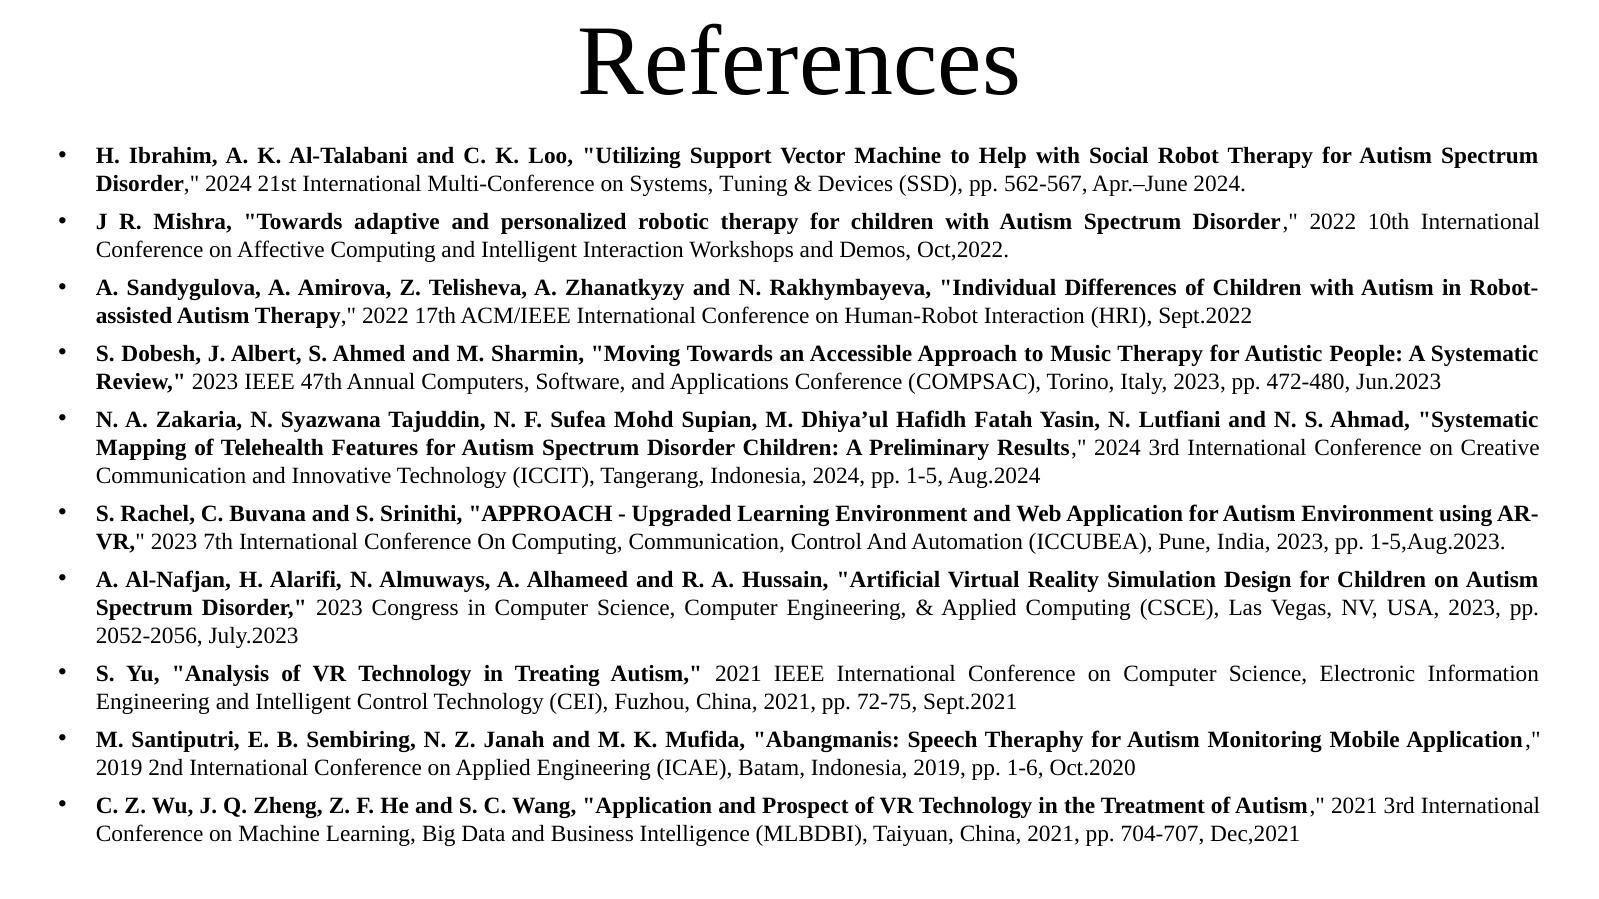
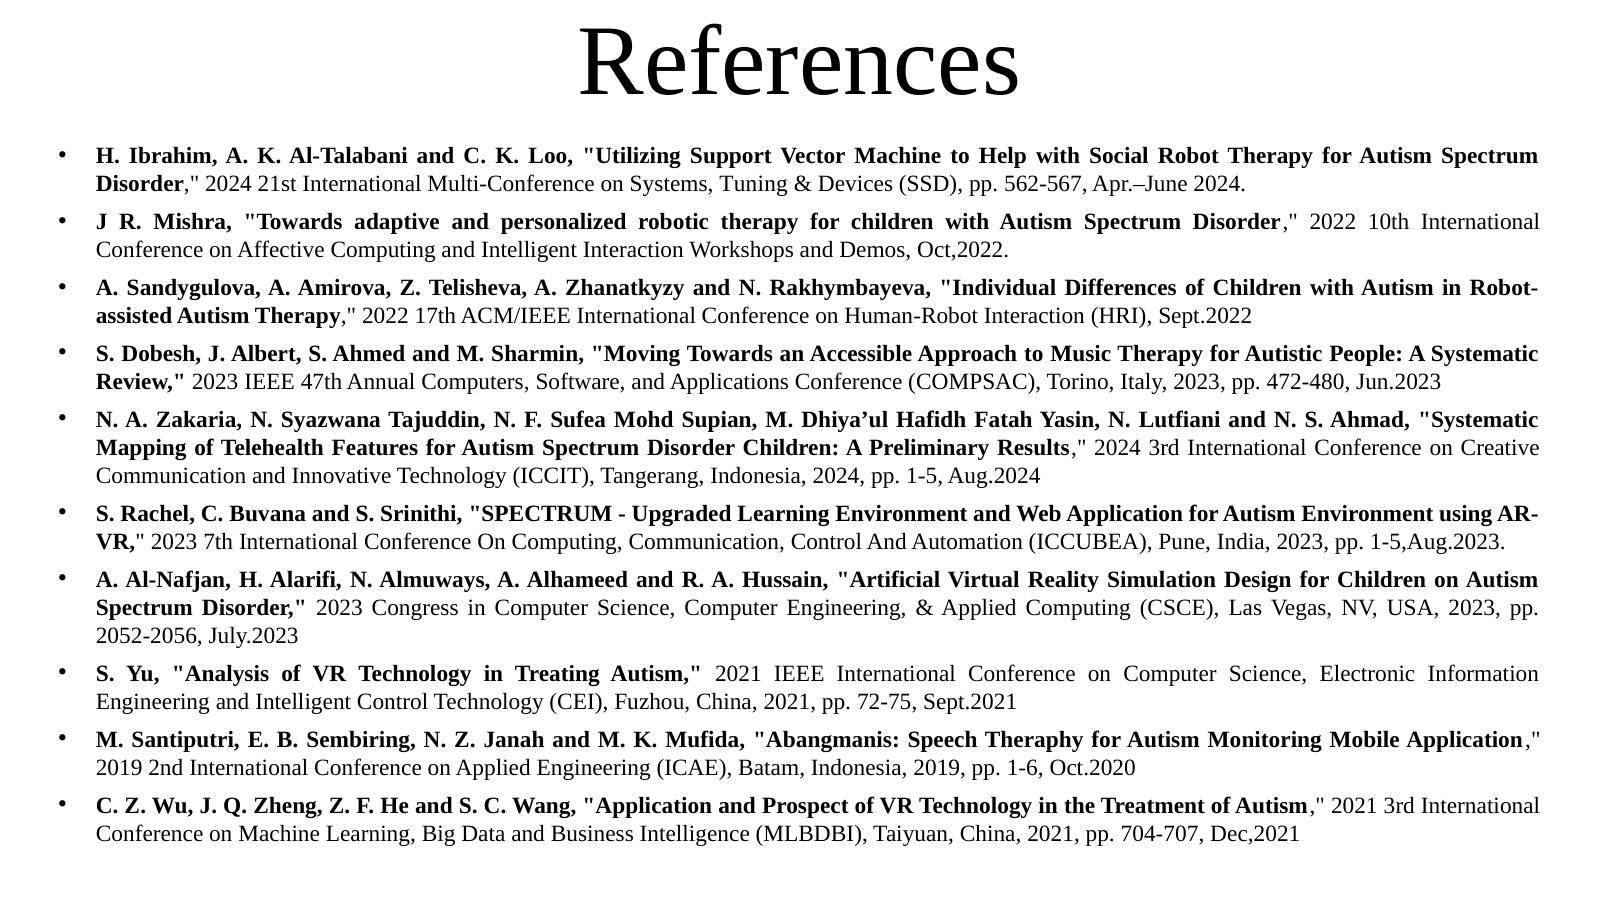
Srinithi APPROACH: APPROACH -> SPECTRUM (540, 514)
